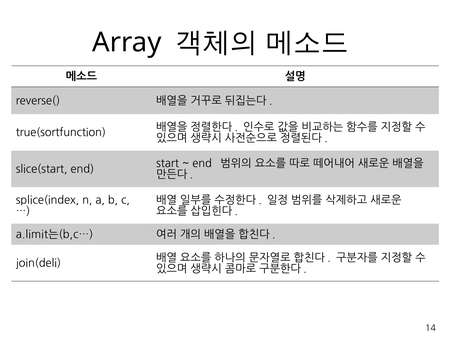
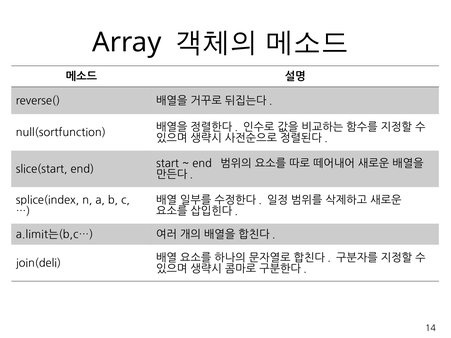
true(sortfunction: true(sortfunction -> null(sortfunction (61, 133)
